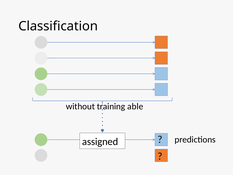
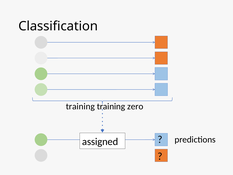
without: without -> training (80, 106)
able: able -> zero (135, 106)
